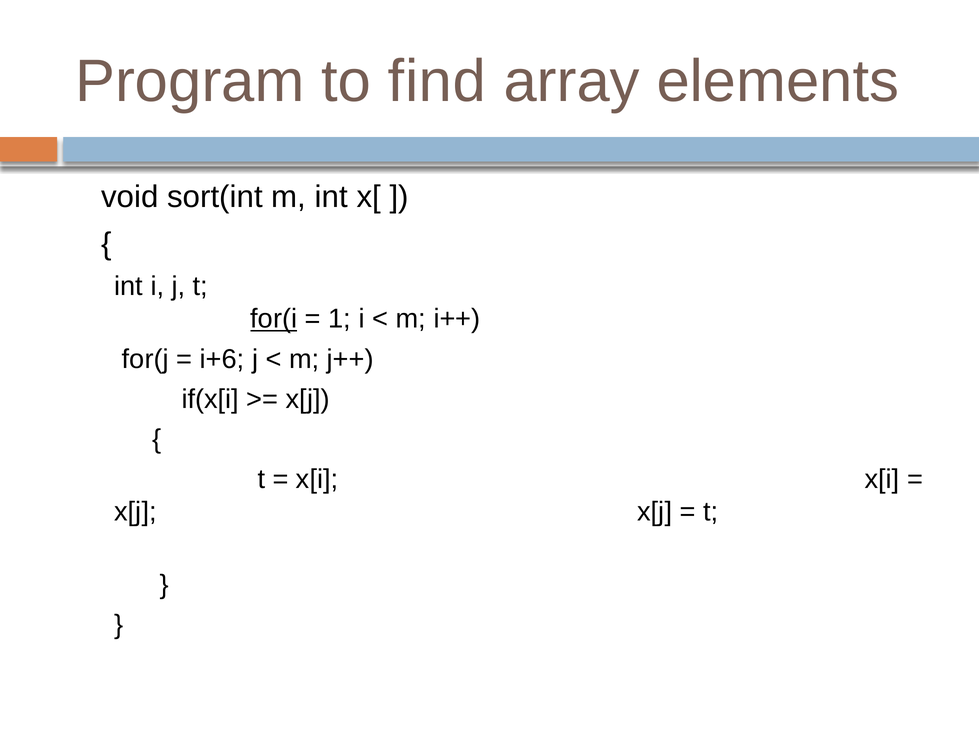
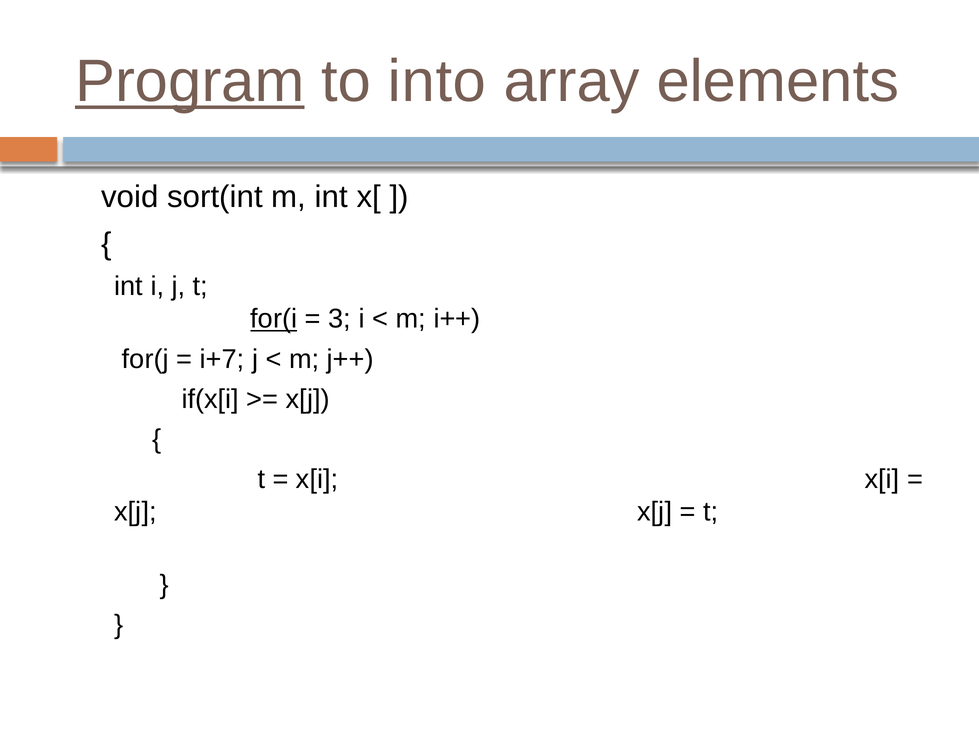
Program underline: none -> present (190, 82)
find: find -> into (437, 82)
1: 1 -> 3 (340, 319)
i+6: i+6 -> i+7 (222, 359)
